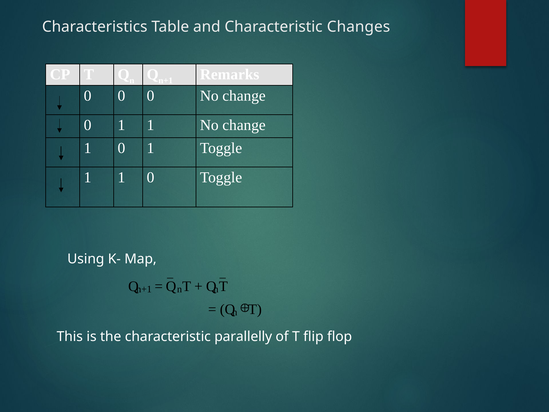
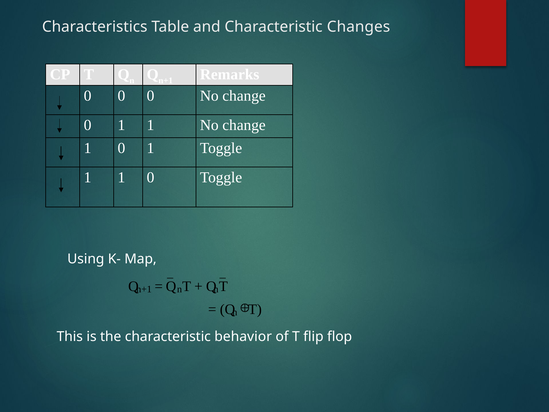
parallelly: parallelly -> behavior (243, 336)
